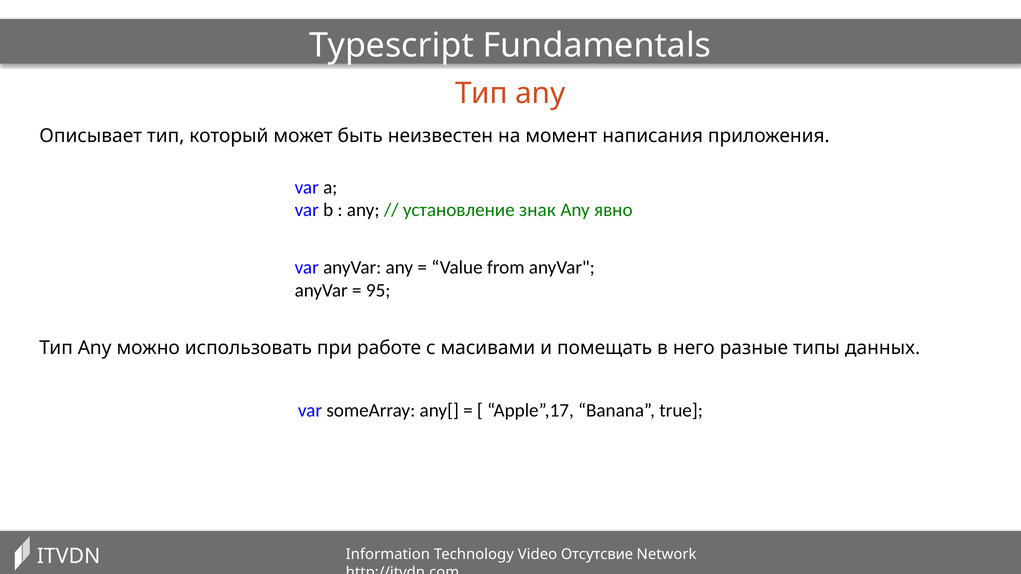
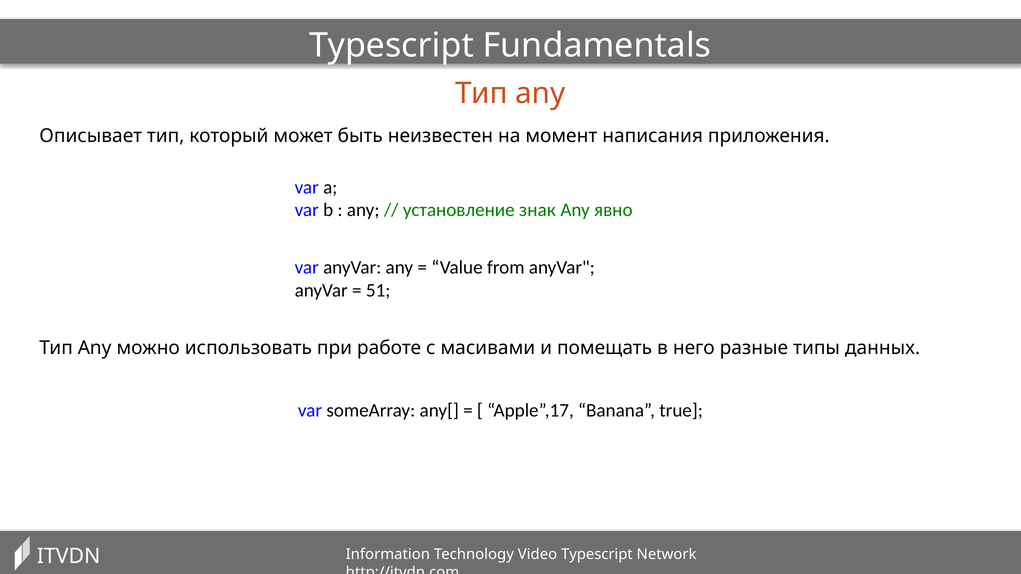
95: 95 -> 51 (378, 291)
Video Отсутсвие: Отсутсвие -> Typescript (597, 555)
